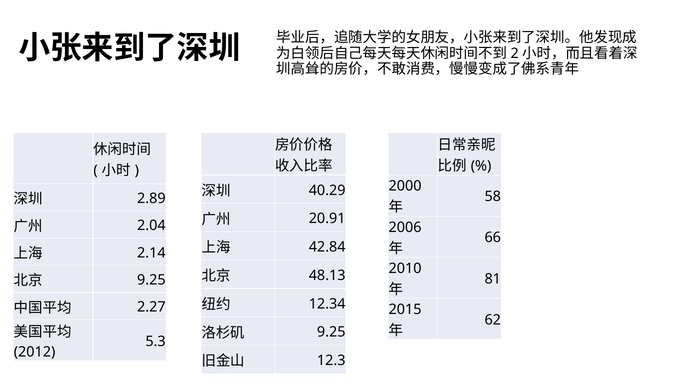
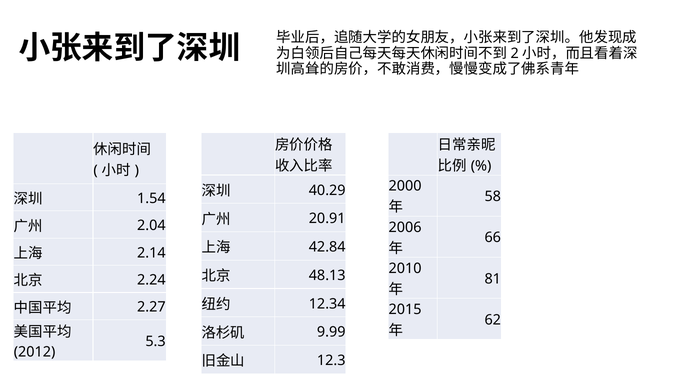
2.89: 2.89 -> 1.54 (151, 198)
9.25: 9.25 -> 2.24 (151, 280)
9.25: 9.25 -> 9.99 (331, 332)
